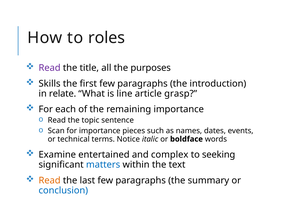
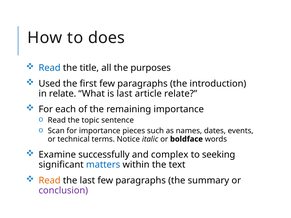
roles: roles -> does (107, 38)
Read colour: purple -> blue (50, 68)
Skills: Skills -> Used (50, 84)
is line: line -> last (124, 94)
article grasp: grasp -> relate (181, 94)
entertained: entertained -> successfully (104, 155)
conclusion colour: blue -> purple (63, 191)
